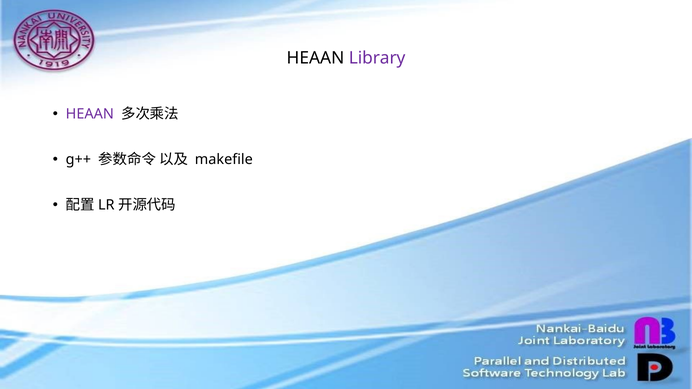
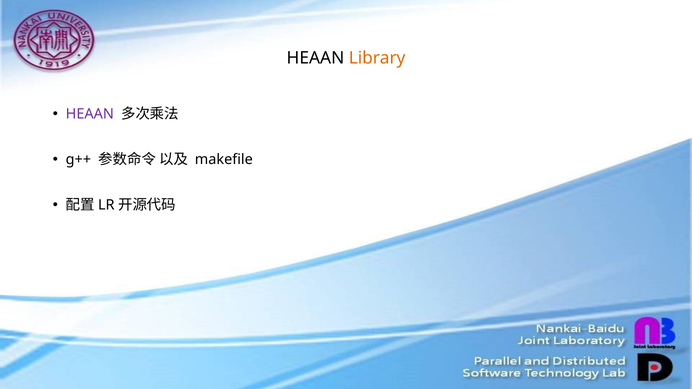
Library colour: purple -> orange (377, 58)
